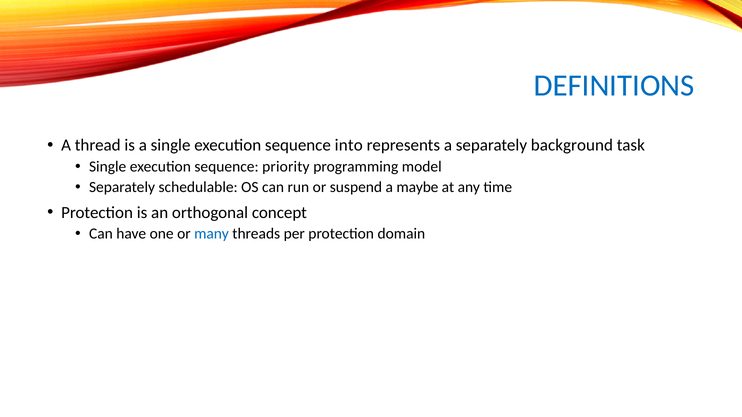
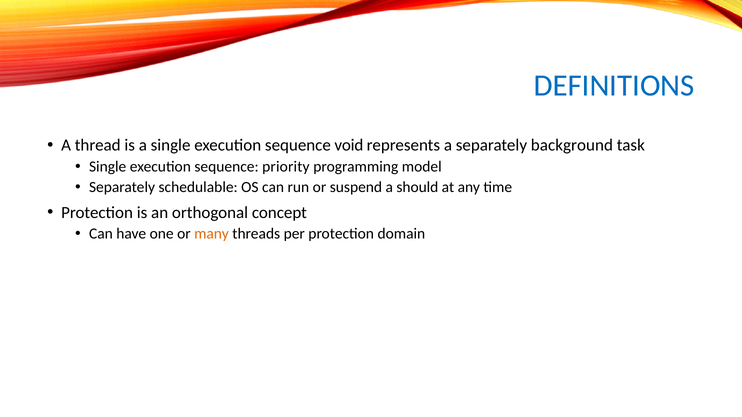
into: into -> void (349, 145)
maybe: maybe -> should (417, 187)
many colour: blue -> orange (212, 234)
